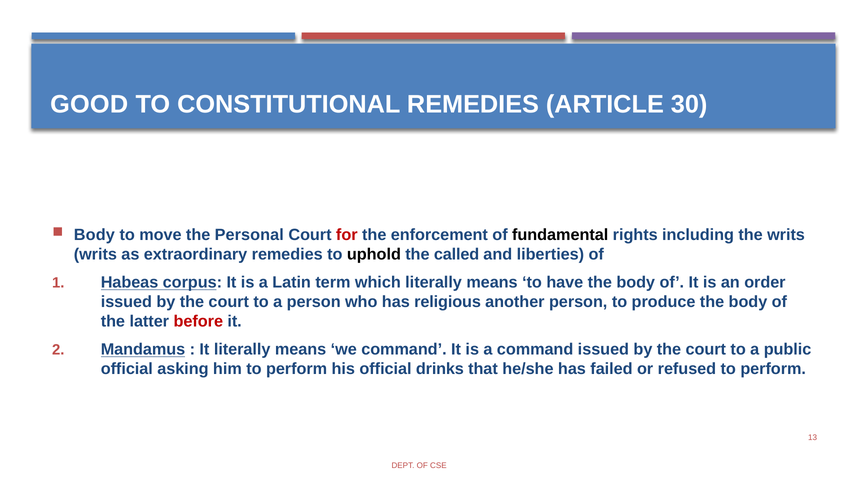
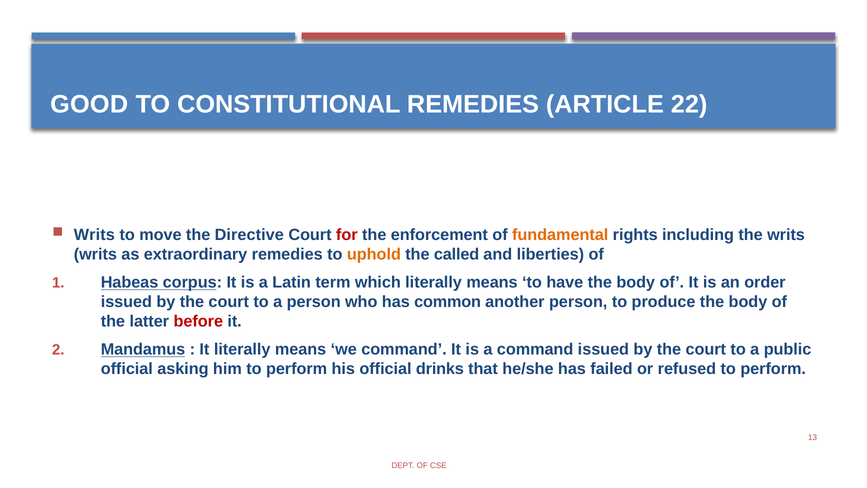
30: 30 -> 22 (689, 104)
Body: Body -> Writs (94, 235)
Personal: Personal -> Directive (249, 235)
fundamental colour: black -> orange (560, 235)
uphold colour: black -> orange (374, 254)
religious: religious -> common (448, 302)
